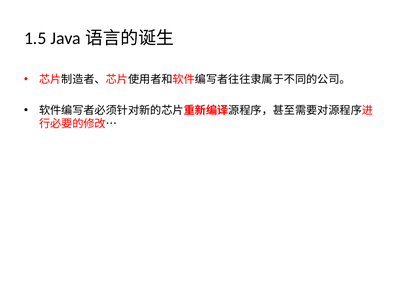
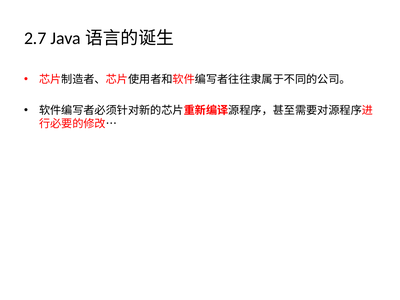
1.5: 1.5 -> 2.7 (35, 38)
